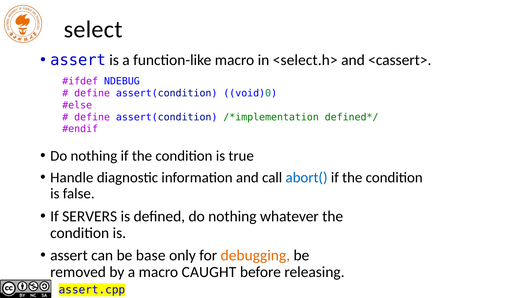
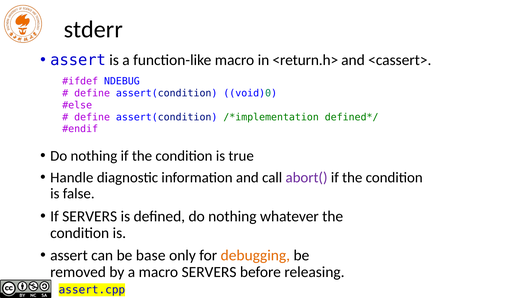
select: select -> stderr (93, 29)
<select.h>: <select.h> -> <return.h> (305, 60)
abort( colour: blue -> purple (307, 177)
macro CAUGHT: CAUGHT -> SERVERS (209, 272)
